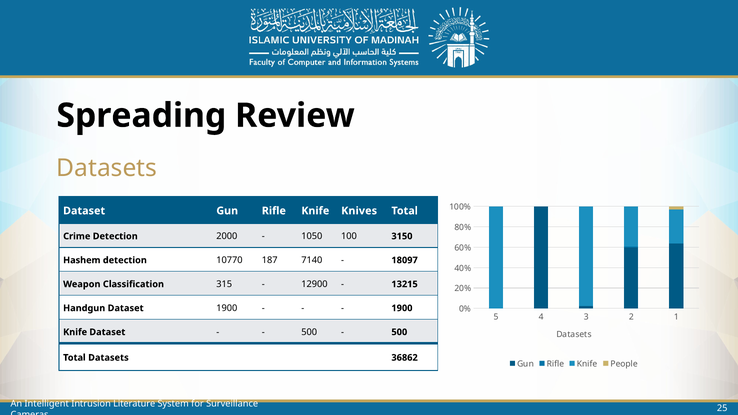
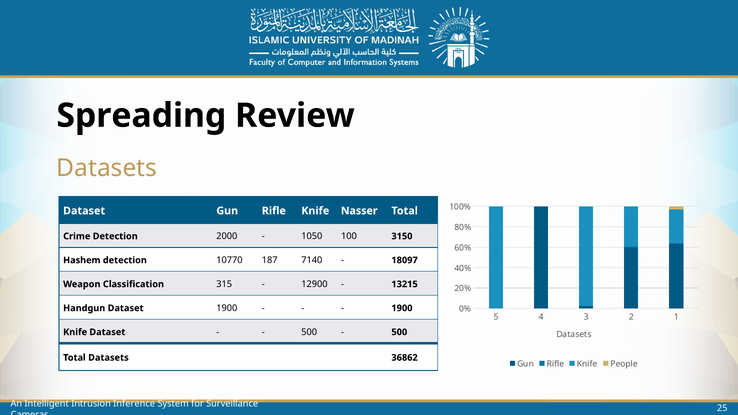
Knives: Knives -> Nasser (359, 211)
Literature: Literature -> Inference (134, 404)
